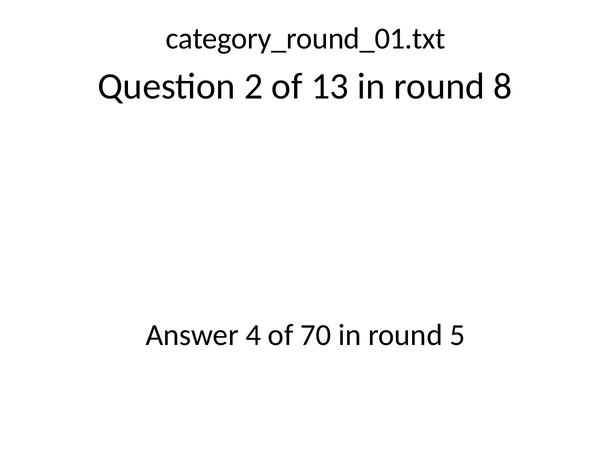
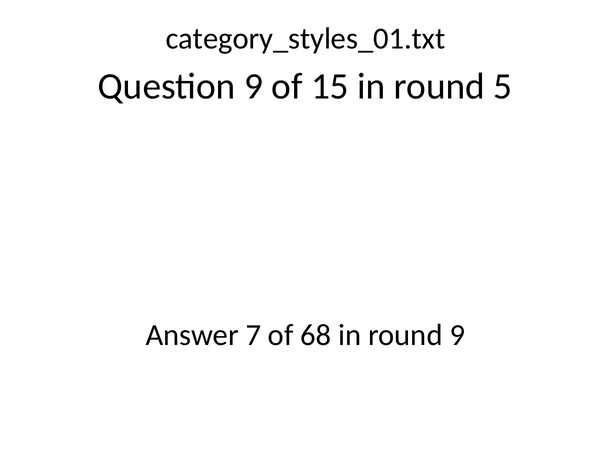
category_round_01.txt: category_round_01.txt -> category_styles_01.txt (305, 39)
Question 2: 2 -> 9 (253, 86)
13: 13 -> 15 (330, 86)
8: 8 -> 5 (503, 86)
4: 4 -> 7 (253, 335)
70: 70 -> 68 (316, 335)
round 5: 5 -> 9 (457, 335)
